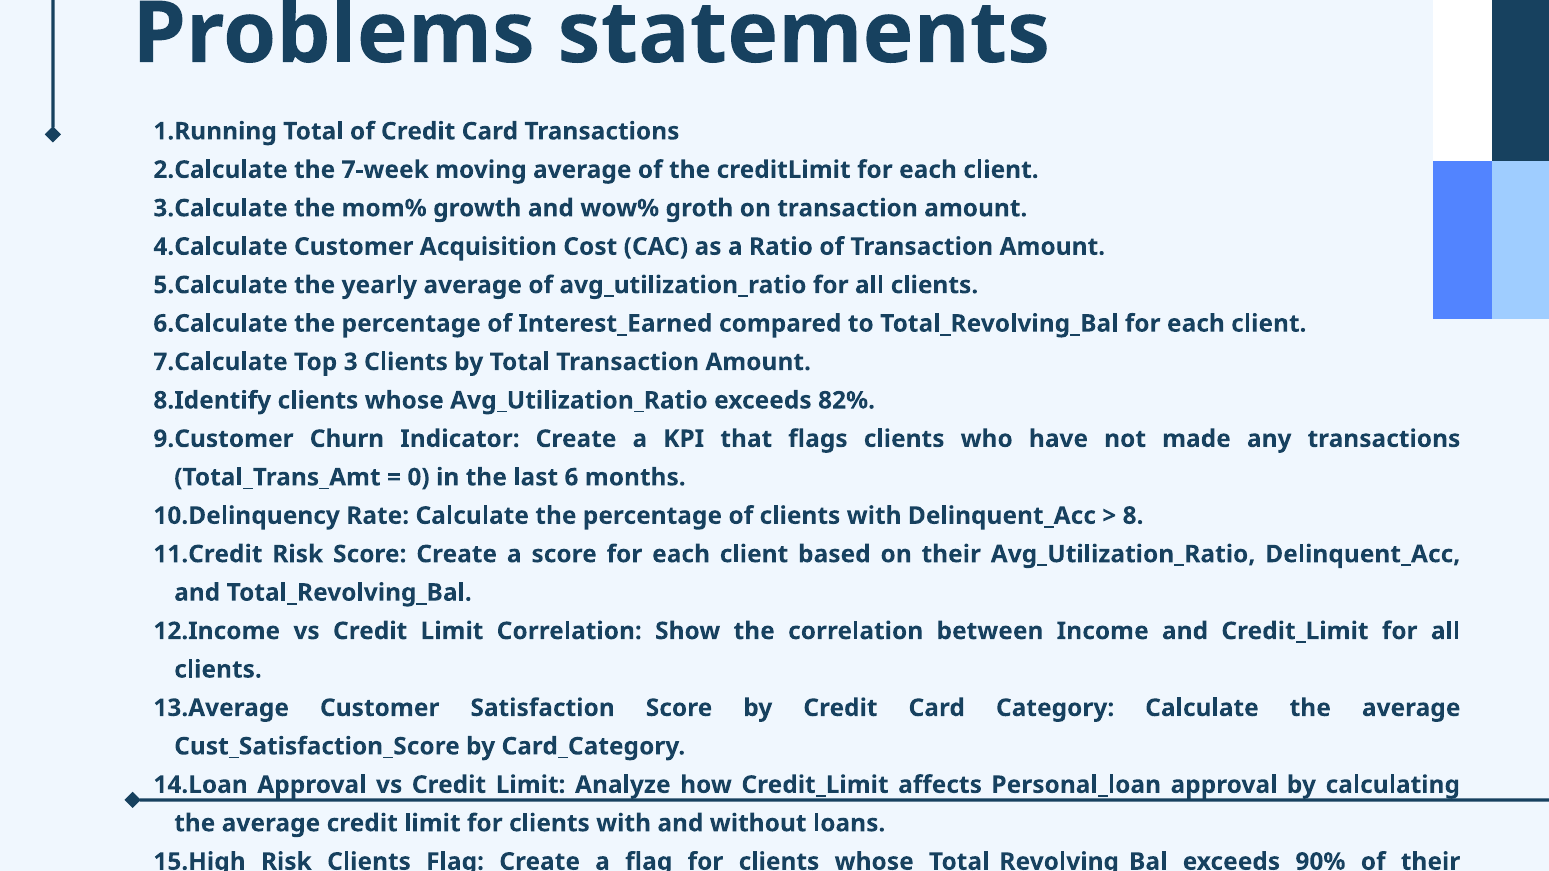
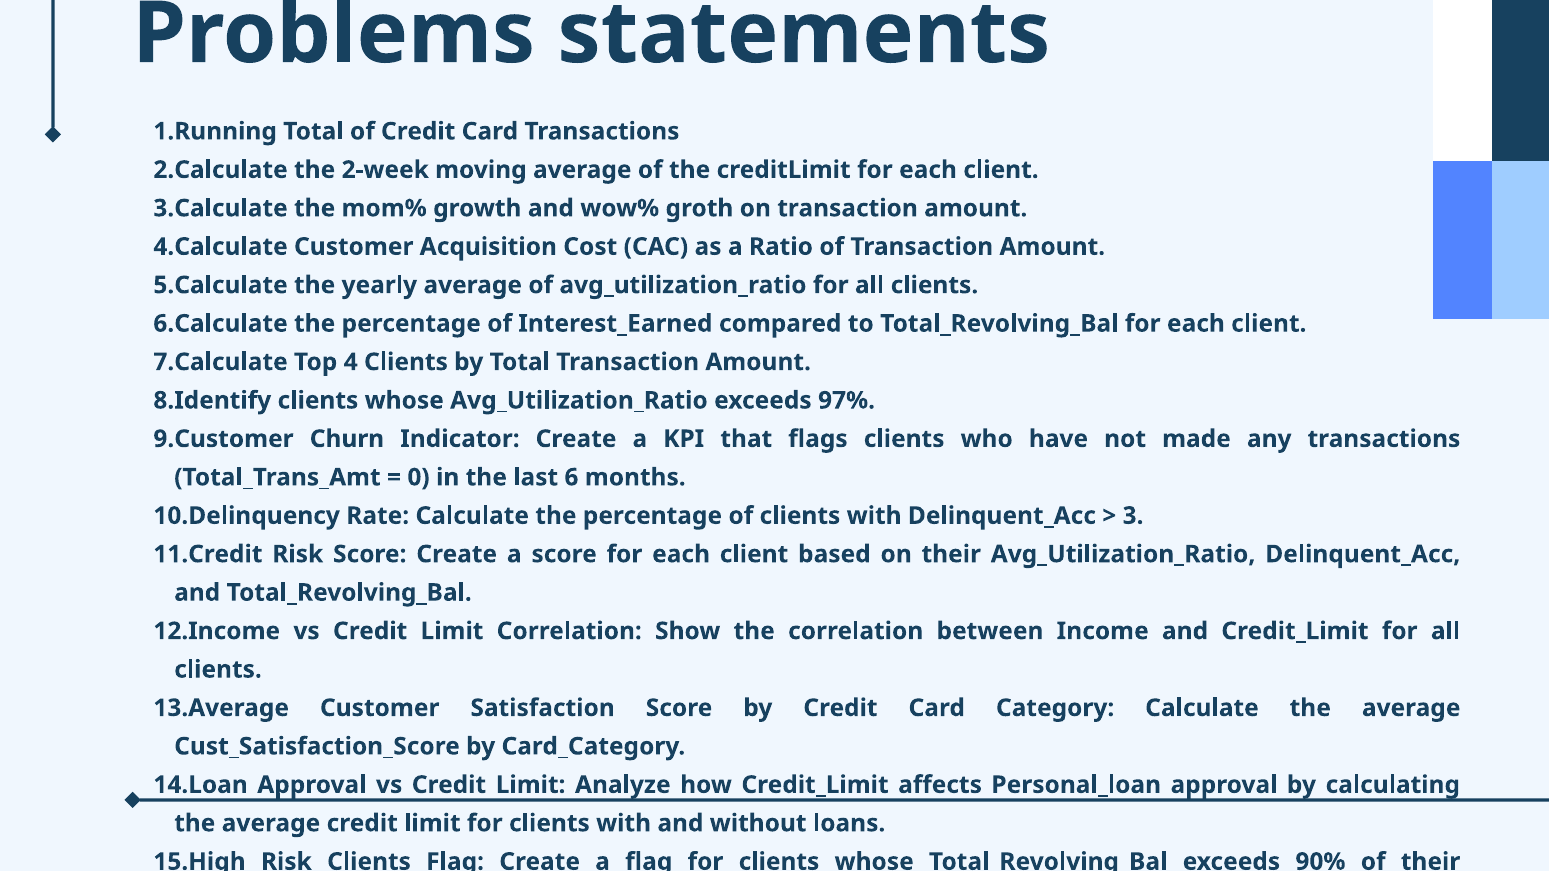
7-week: 7-week -> 2-week (385, 170)
3: 3 -> 4 (351, 362)
82%: 82% -> 97% (847, 401)
8: 8 -> 3 (1133, 516)
